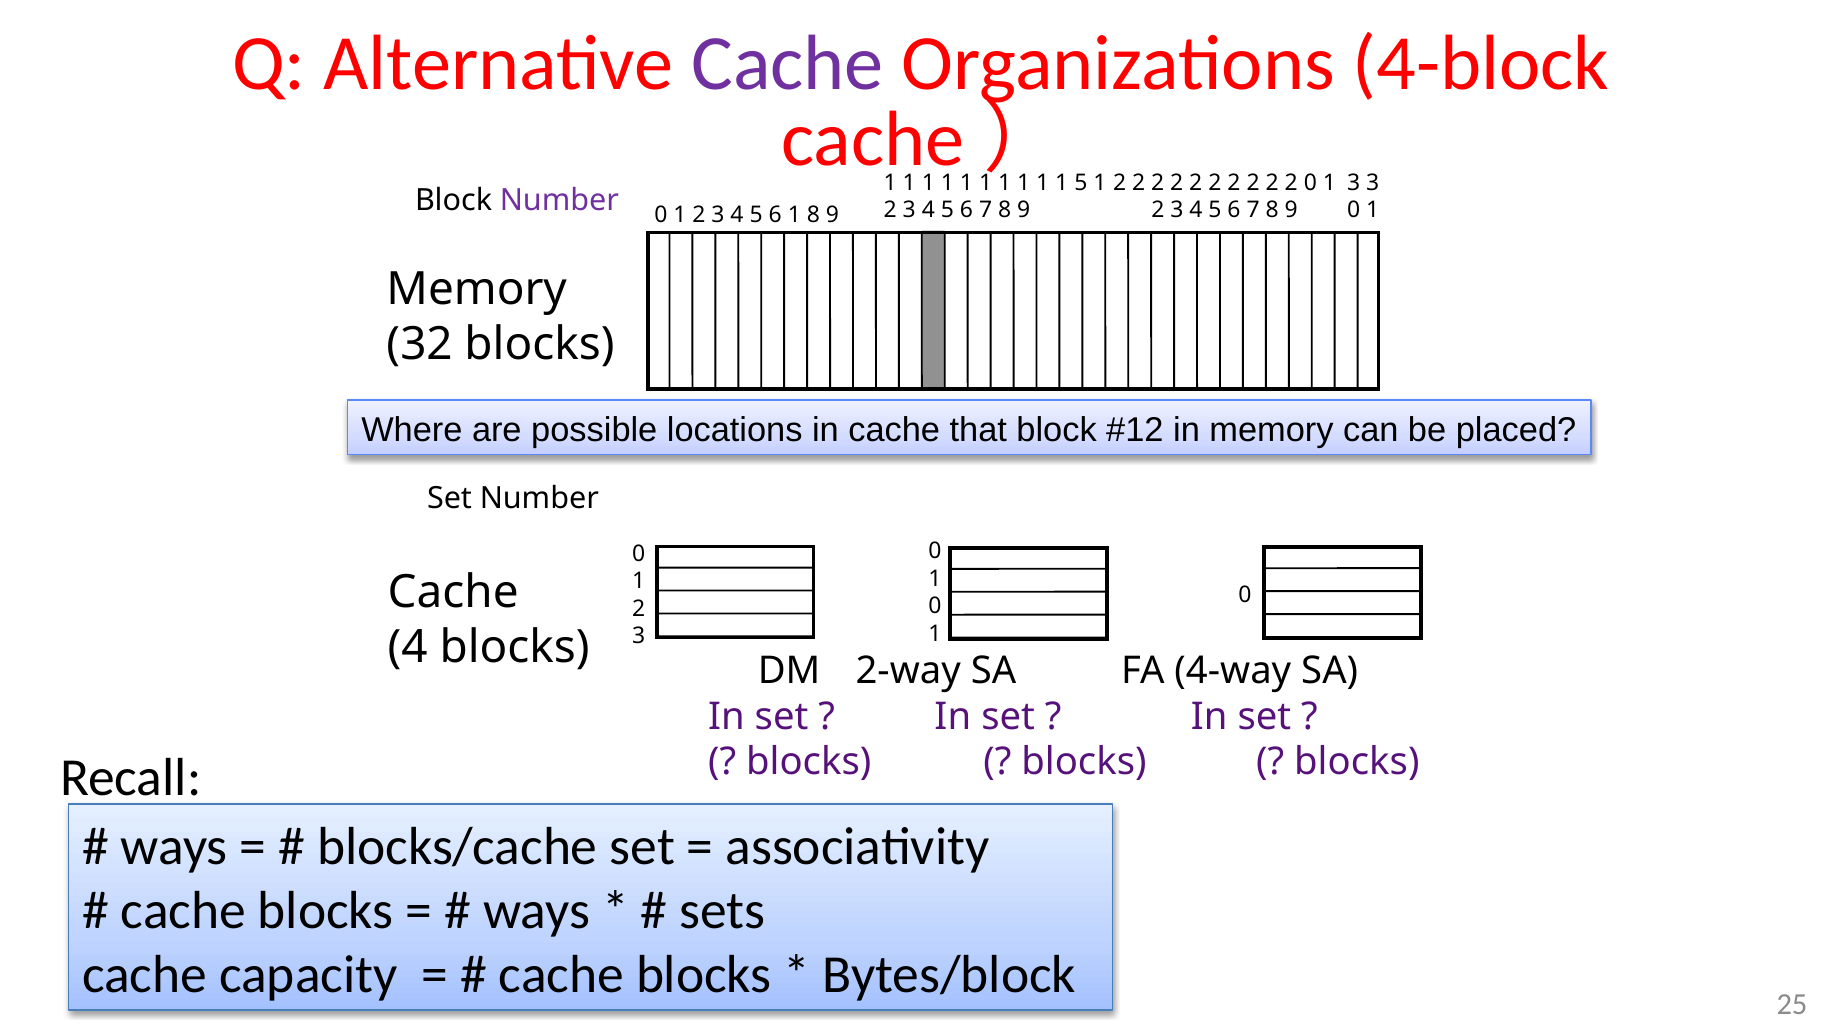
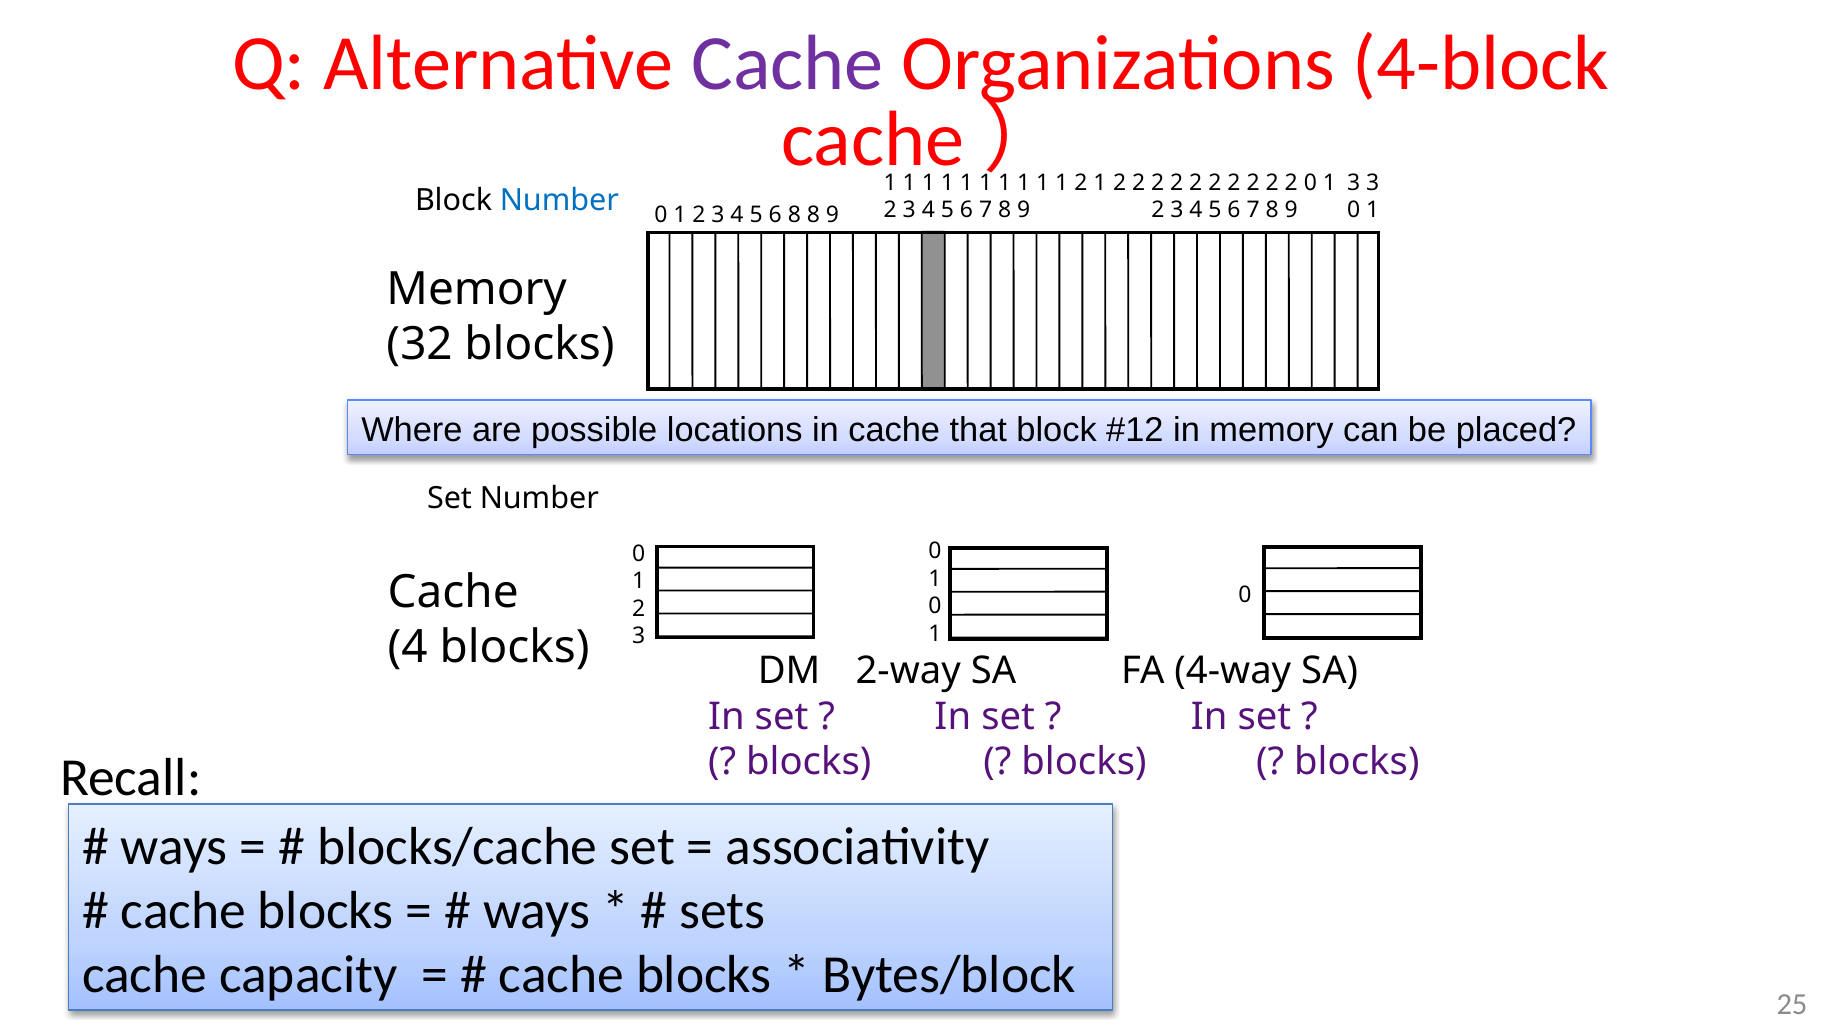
5: 5 -> 2 (1081, 183)
Number colour: purple -> blue (559, 200)
6 1: 1 -> 8 (794, 215)
